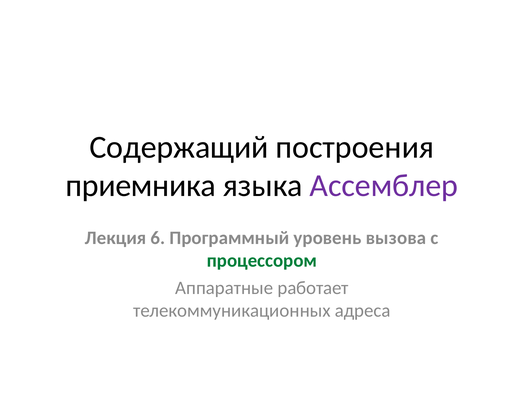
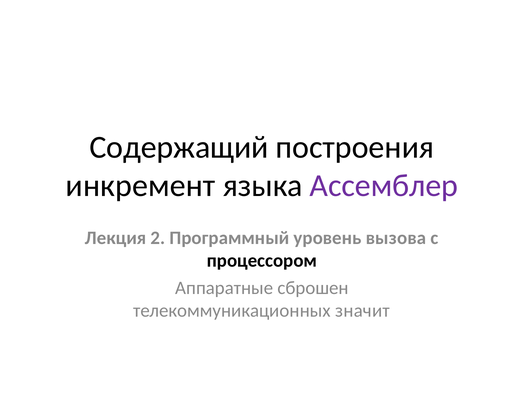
приемника: приемника -> инкремент (140, 186)
6: 6 -> 2 (158, 238)
процессором colour: green -> black (262, 261)
работает: работает -> сброшен (313, 288)
адреса: адреса -> значит (363, 311)
